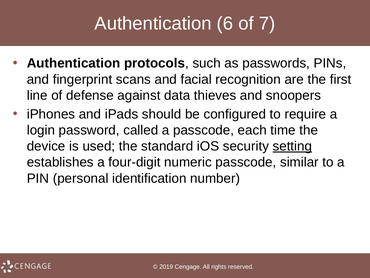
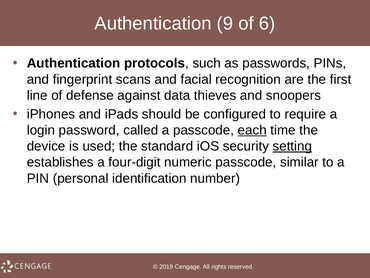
6: 6 -> 9 (225, 23)
7: 7 -> 6 (267, 23)
each underline: none -> present (252, 130)
